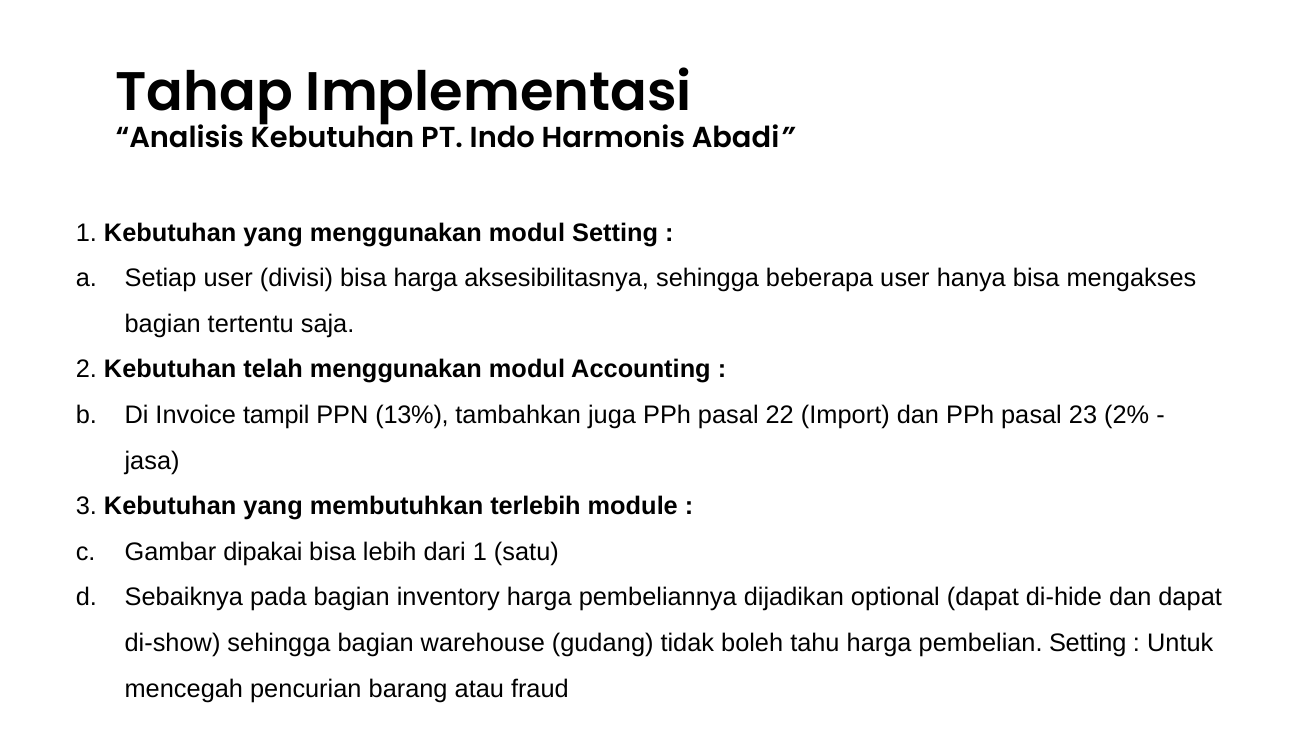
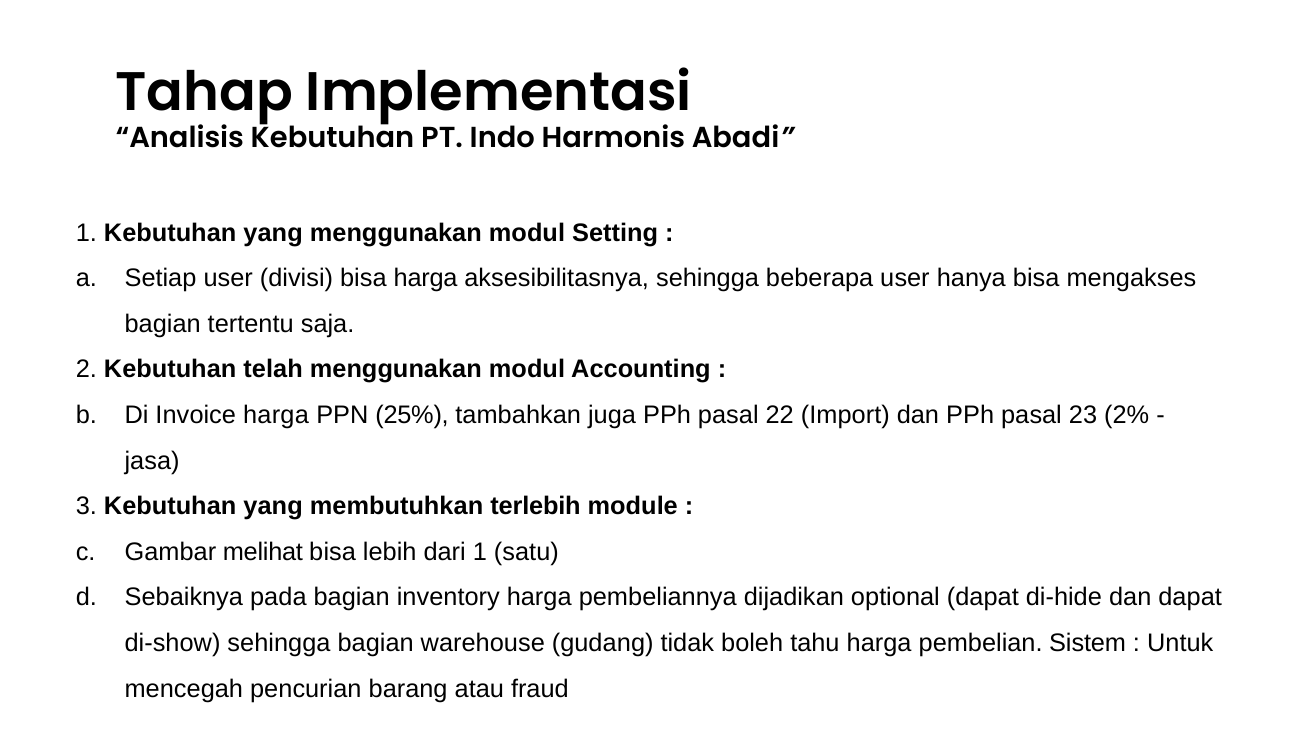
Invoice tampil: tampil -> harga (276, 415)
13%: 13% -> 25% (412, 415)
dipakai: dipakai -> melihat (263, 552)
pembelian Setting: Setting -> Sistem (1088, 643)
